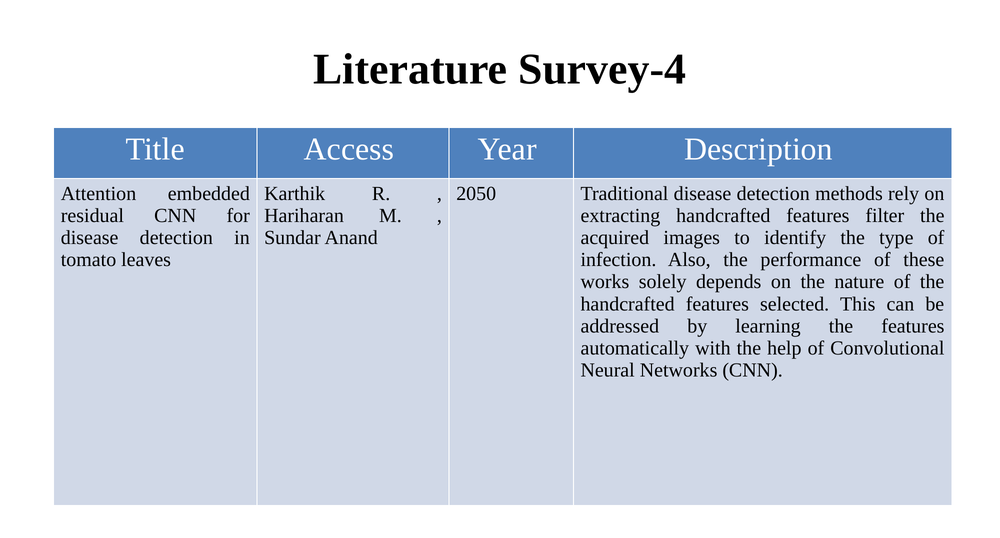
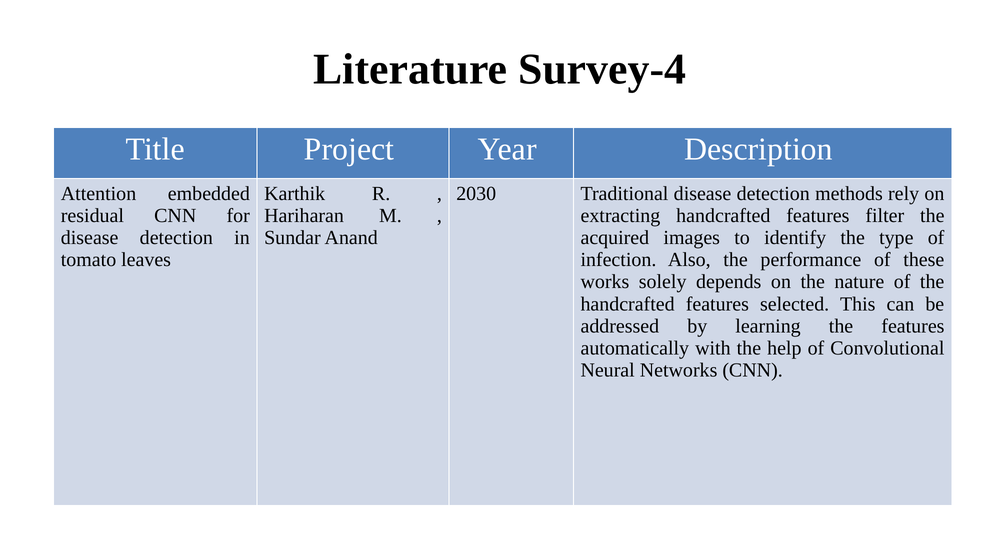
Access: Access -> Project (349, 149)
2050: 2050 -> 2030 (476, 193)
